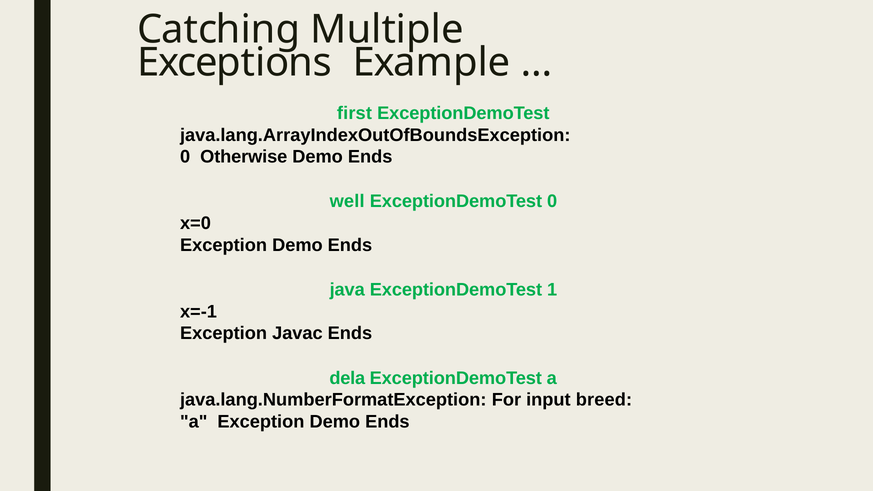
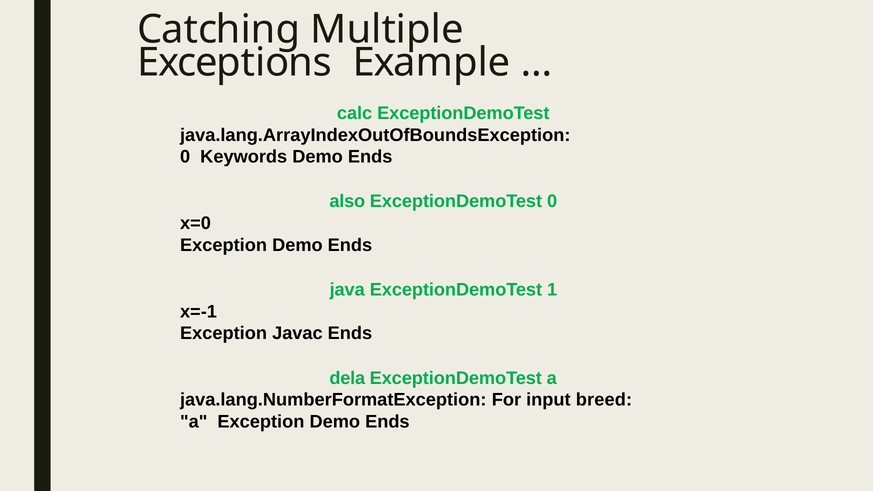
first: first -> calc (355, 113)
Otherwise: Otherwise -> Keywords (244, 157)
well: well -> also (347, 201)
